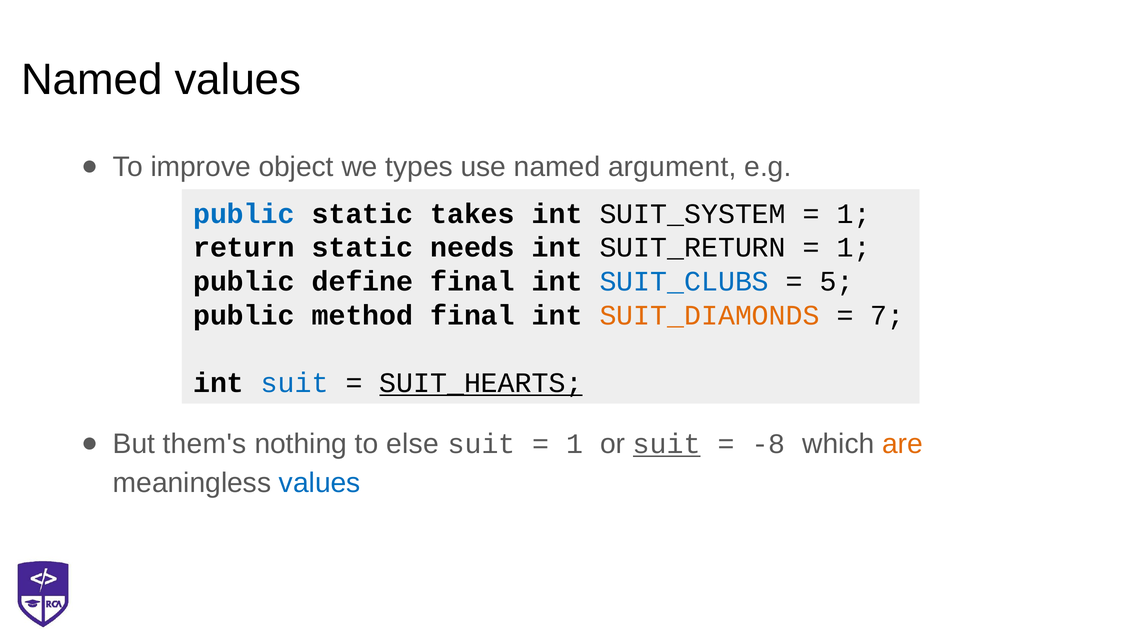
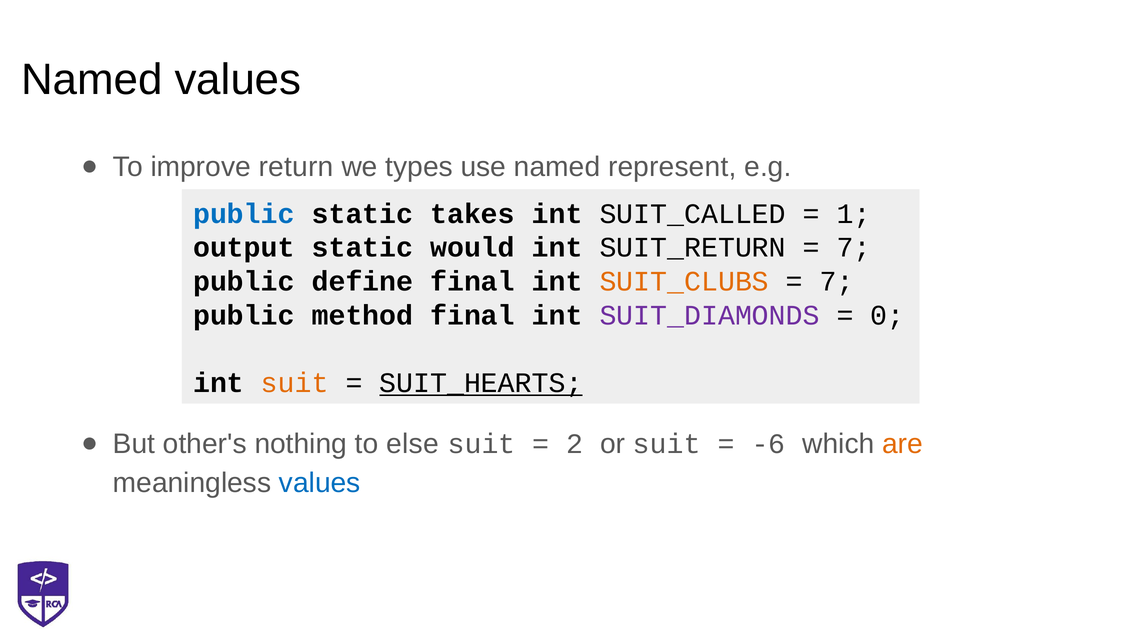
object: object -> return (296, 167)
argument: argument -> represent (672, 167)
SUIT_SYSTEM: SUIT_SYSTEM -> SUIT_CALLED (693, 214)
return: return -> output (244, 248)
needs: needs -> would (473, 248)
1: 1 -> 7 (854, 248)
SUIT_CLUBS colour: blue -> orange (684, 281)
5: 5 -> 7 (837, 281)
SUIT_DIAMONDS colour: orange -> purple (710, 315)
7: 7 -> 0 (887, 315)
suit colour: blue -> orange (295, 383)
them's: them's -> other's (205, 444)
1: 1 -> 2 (575, 444)
suit underline: present -> none (667, 444)
-8: -8 -> -6 (768, 444)
